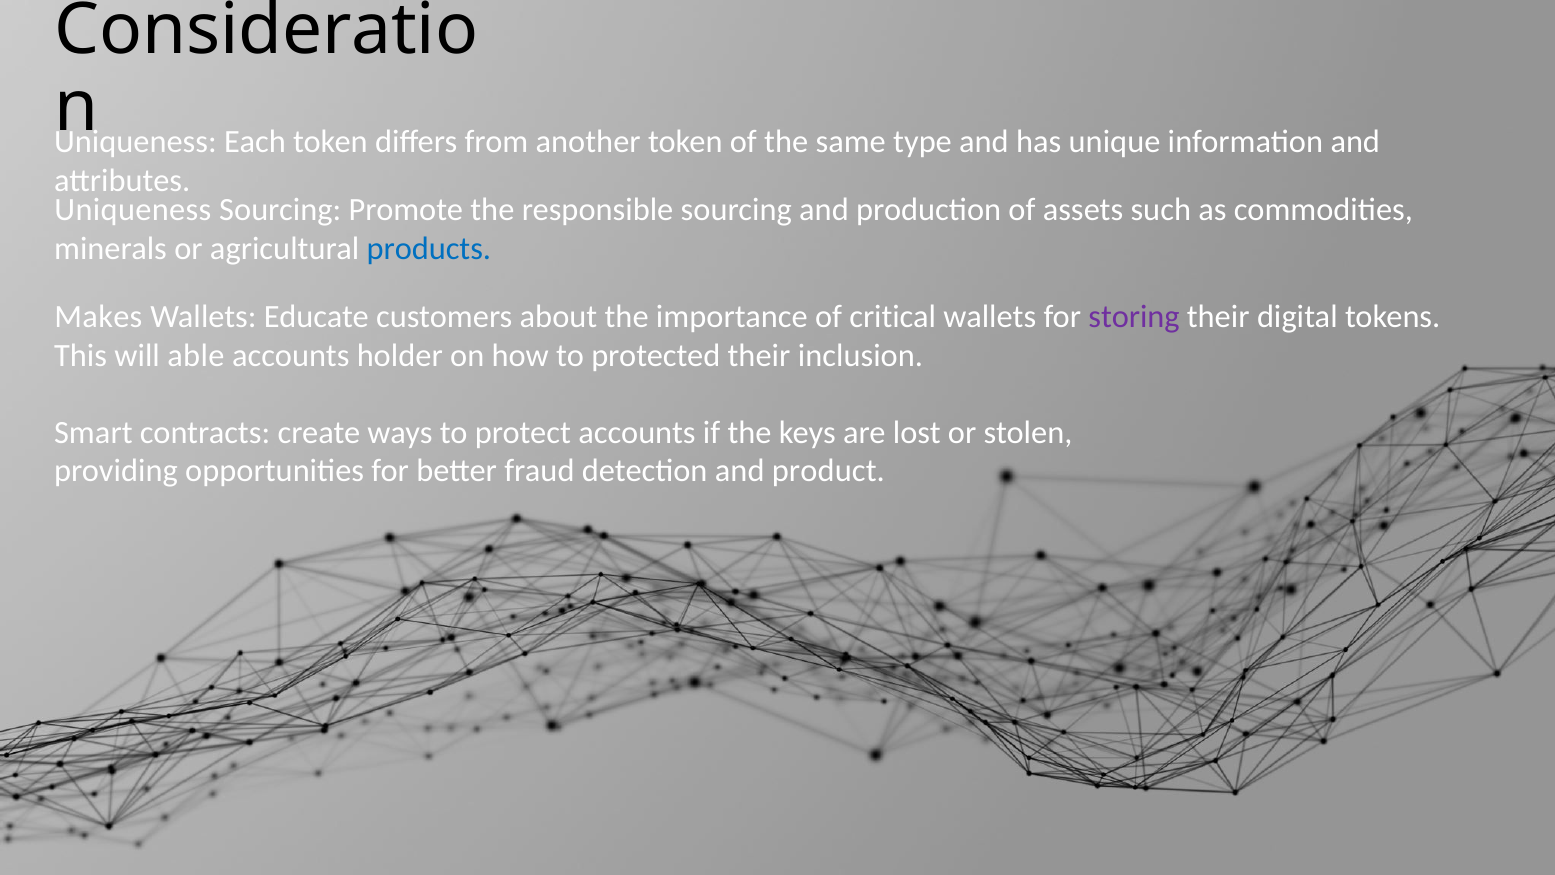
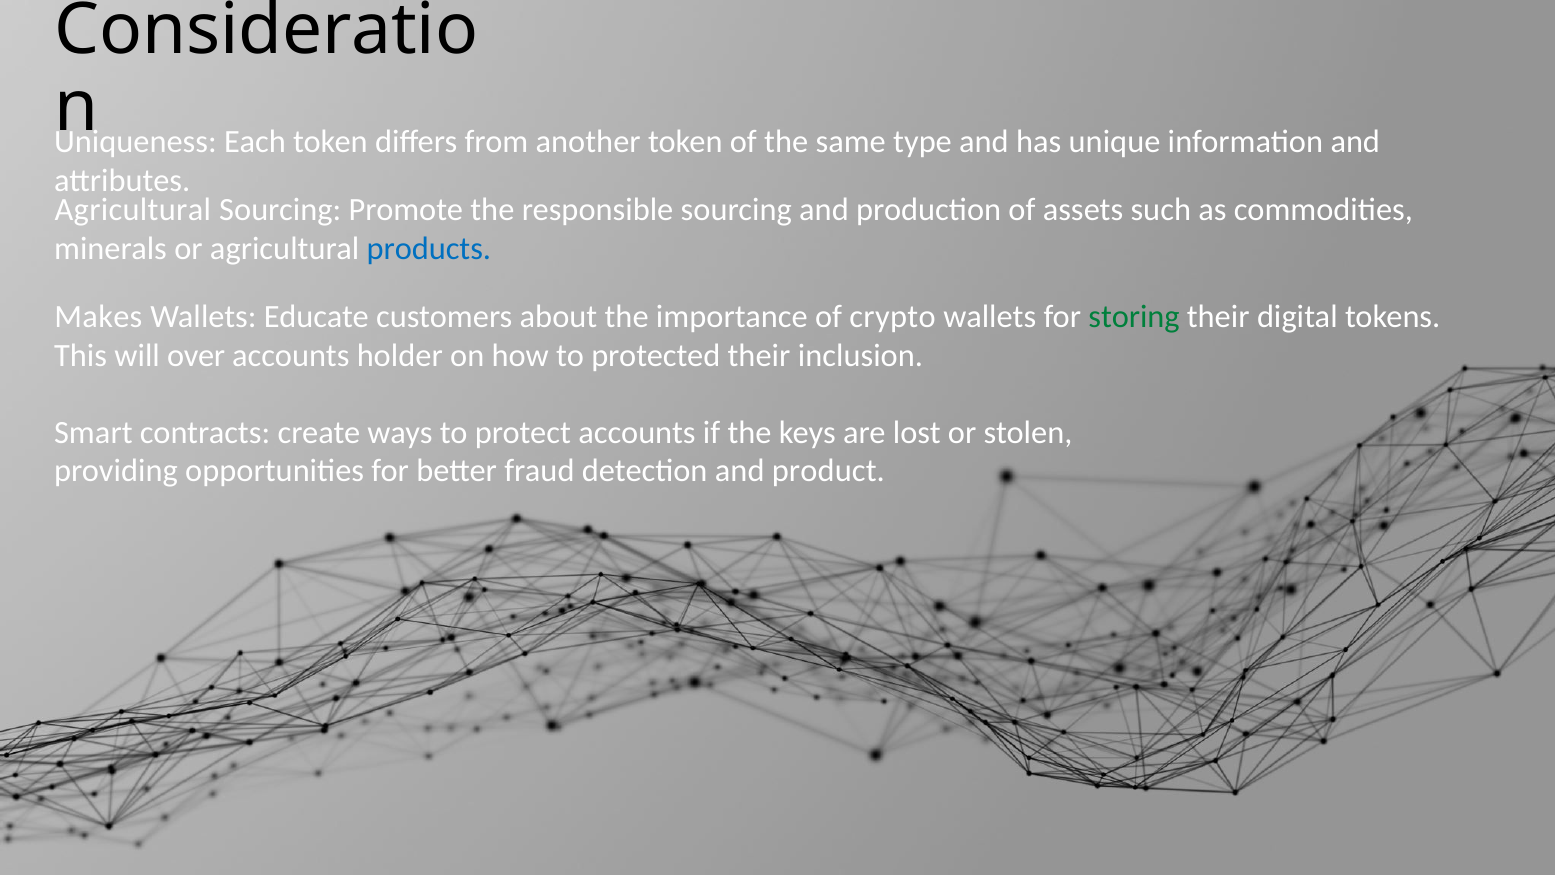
Uniqueness: Uniqueness -> Agricultural (133, 210)
critical: critical -> crypto (893, 317)
storing colour: purple -> green (1134, 317)
able: able -> over (196, 356)
